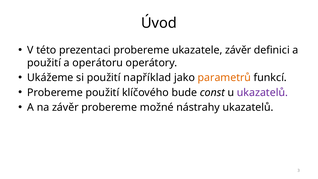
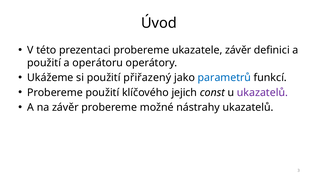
například: například -> přiřazený (147, 78)
parametrů colour: orange -> blue (224, 78)
bude: bude -> jejich (184, 92)
